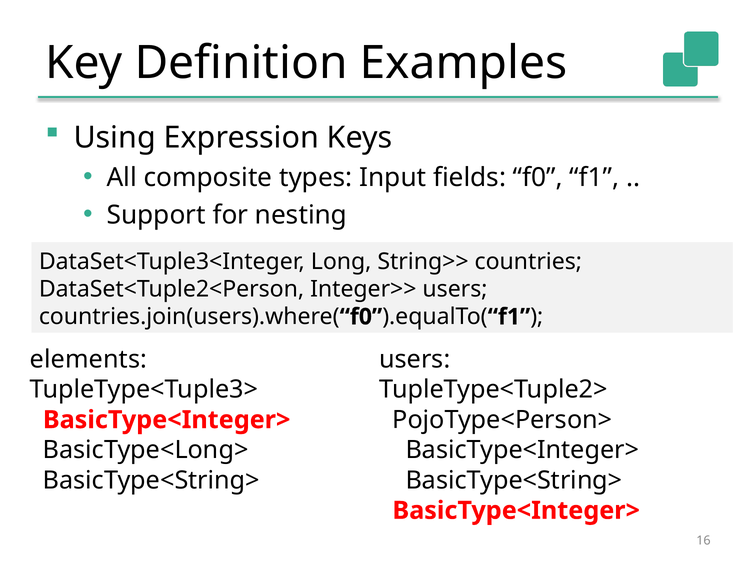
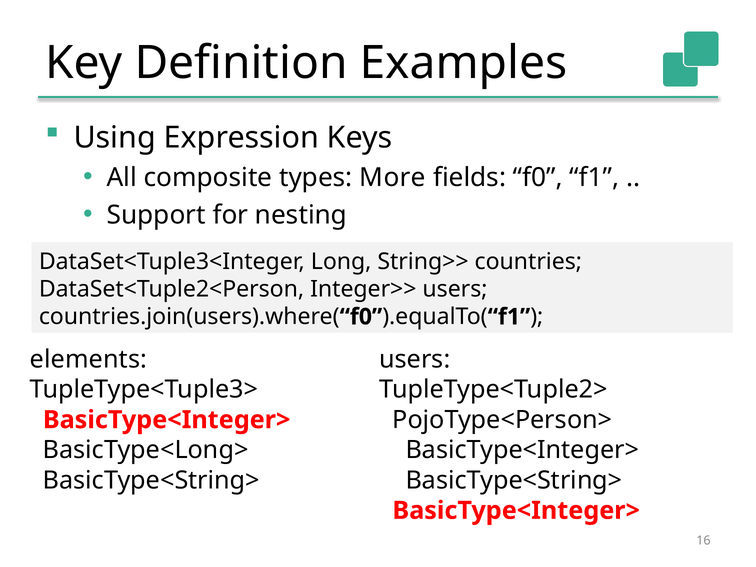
Input: Input -> More (393, 178)
